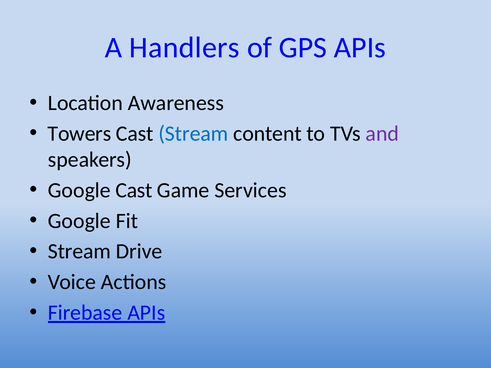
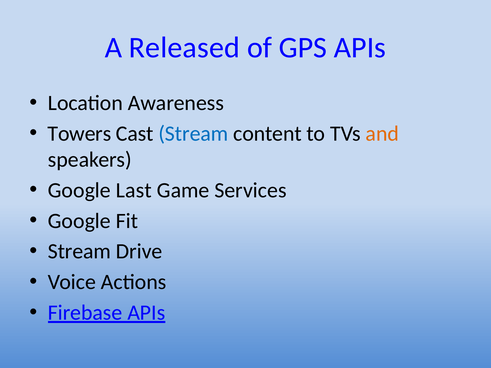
Handlers: Handlers -> Released (184, 48)
and colour: purple -> orange (382, 134)
Google Cast: Cast -> Last (134, 190)
